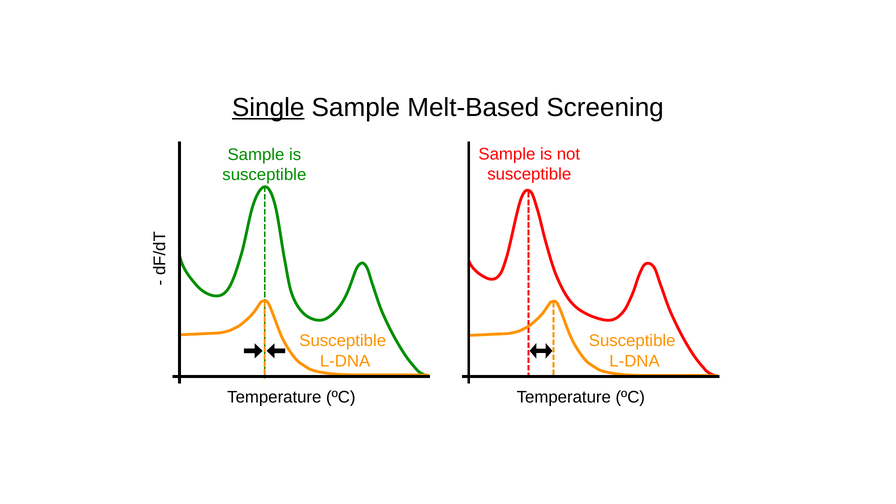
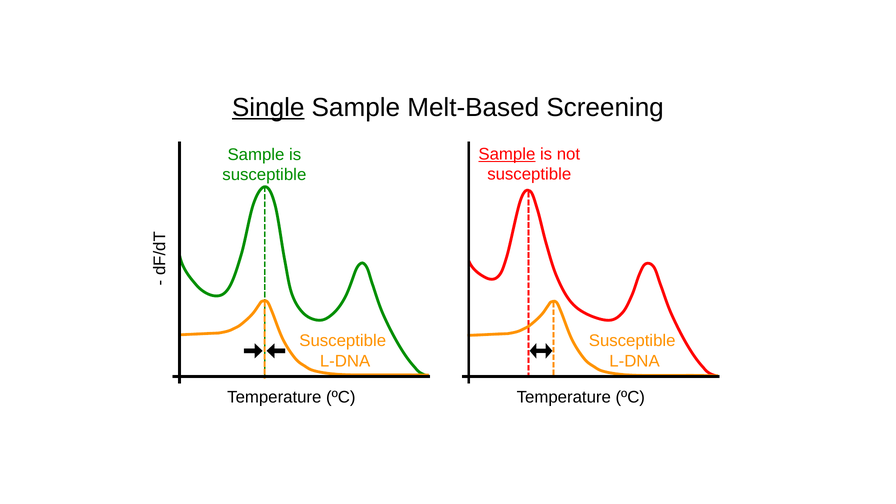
Sample underline: none -> present (507, 154)
